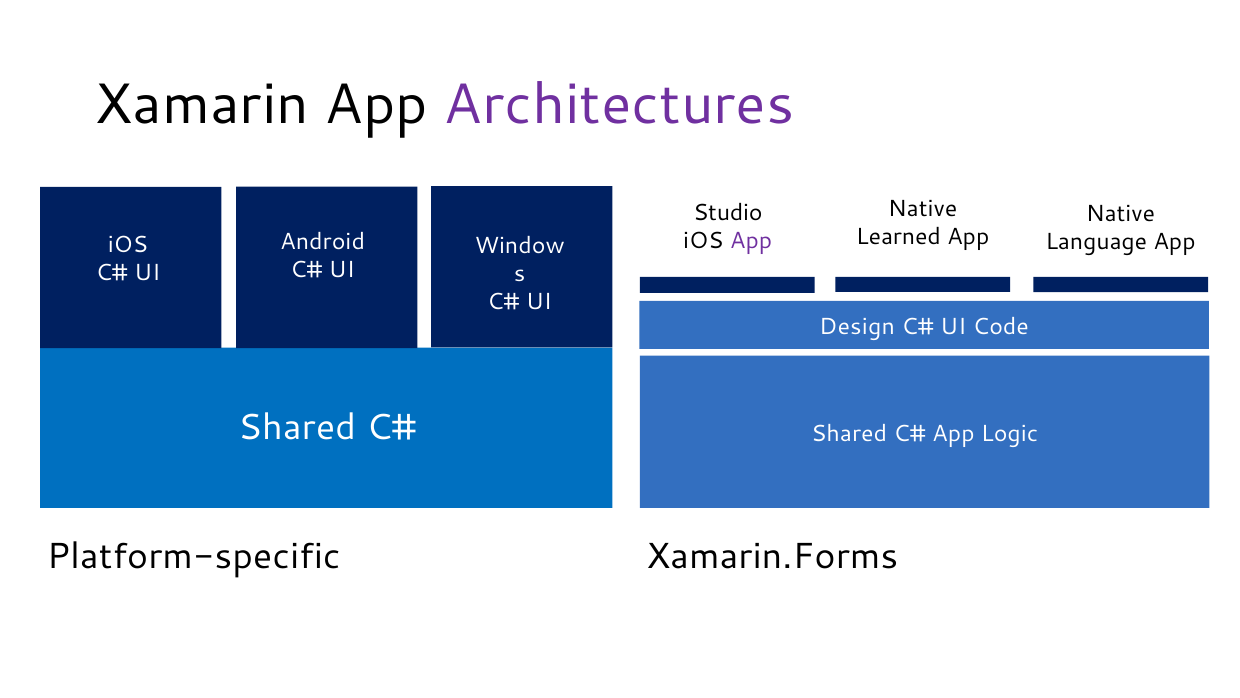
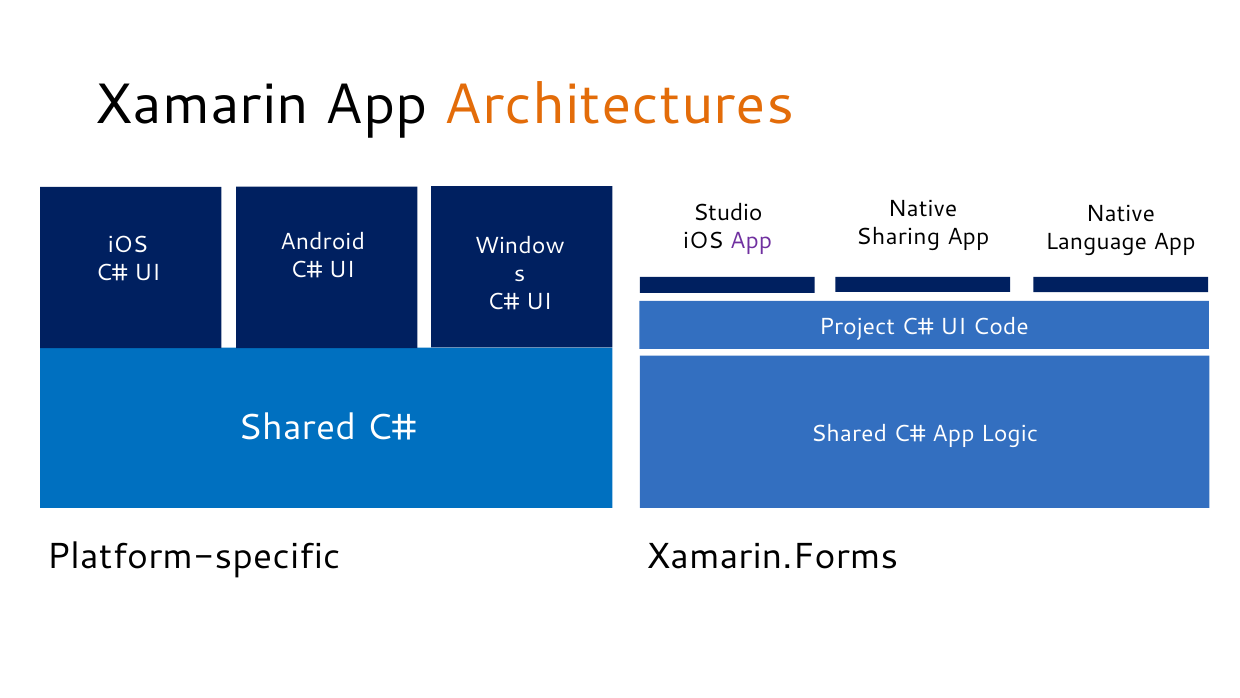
Architectures colour: purple -> orange (619, 104)
Learned: Learned -> Sharing (898, 236)
Design: Design -> Project (857, 326)
